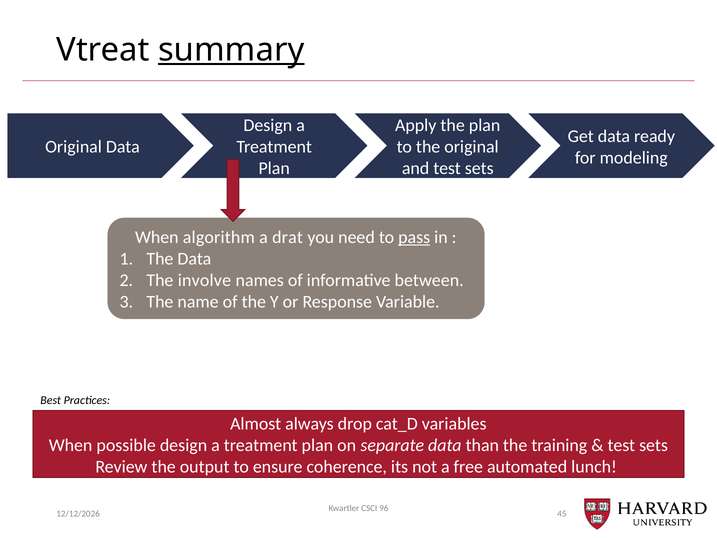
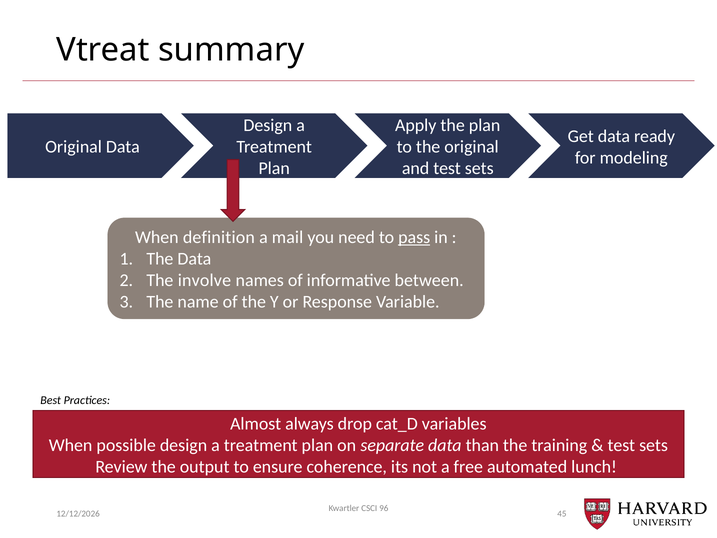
summary underline: present -> none (231, 50)
algorithm: algorithm -> definition (219, 237)
drat: drat -> mail (288, 237)
